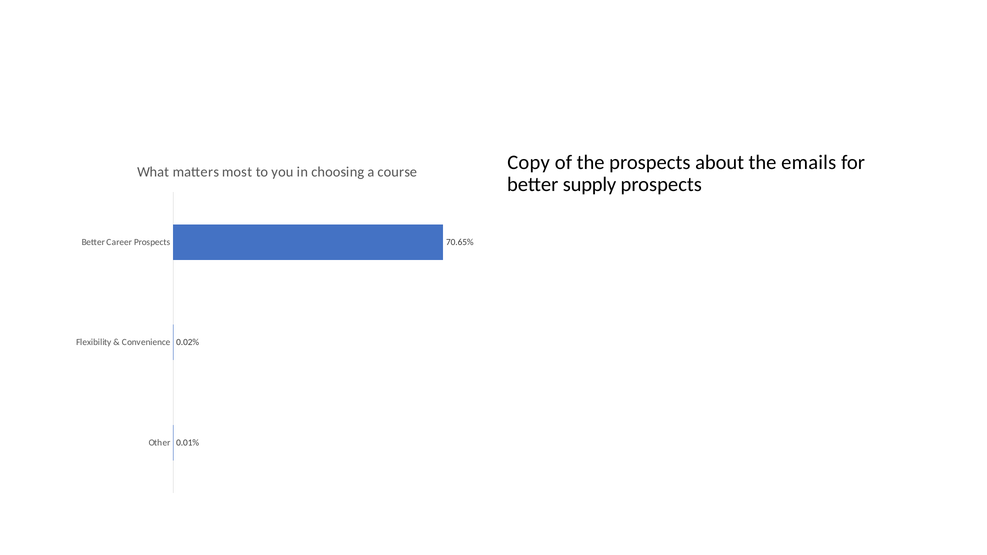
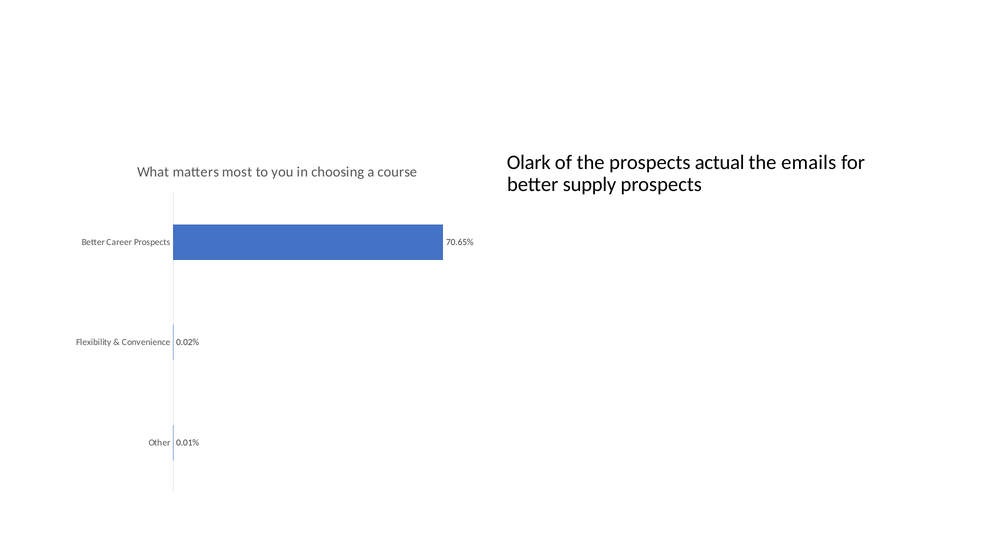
Copy: Copy -> Olark (529, 163)
about: about -> actual (720, 163)
